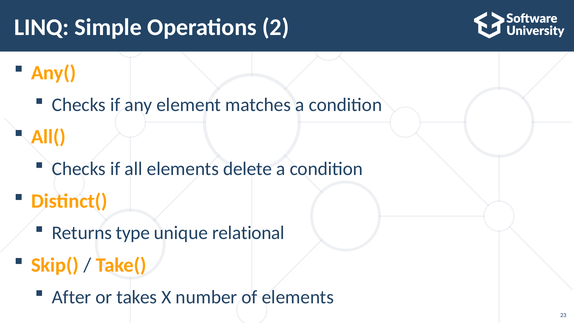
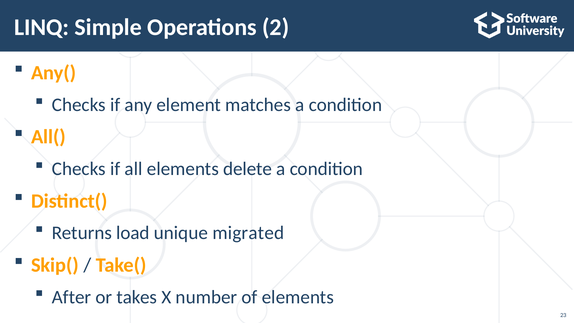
type: type -> load (133, 233)
relational: relational -> migrated (248, 233)
